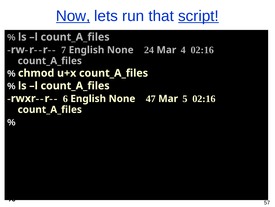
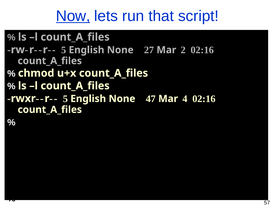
script underline: present -> none (198, 16)
7: 7 -> 5 (64, 50)
24: 24 -> 27 (149, 50)
4: 4 -> 2 (183, 50)
6: 6 -> 5 (65, 98)
5: 5 -> 4 (185, 98)
